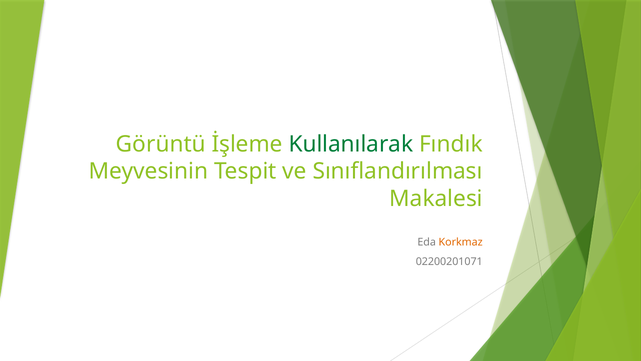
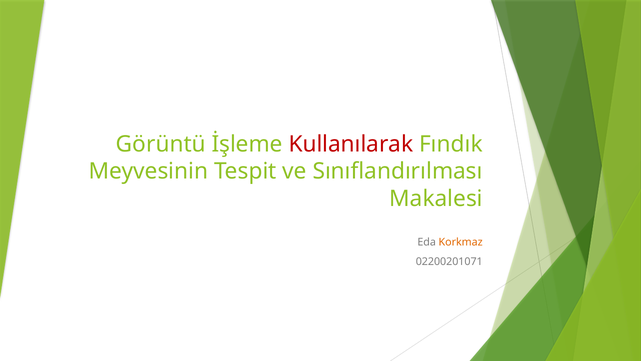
Kullanılarak colour: green -> red (351, 144)
